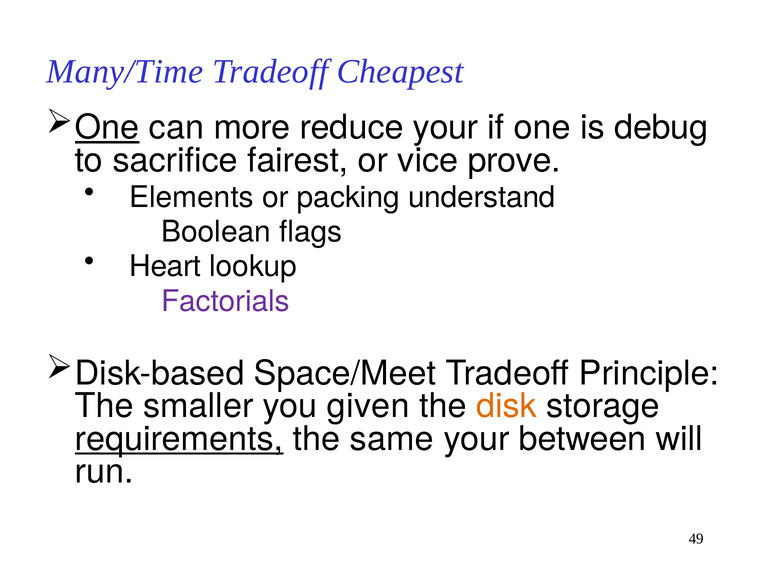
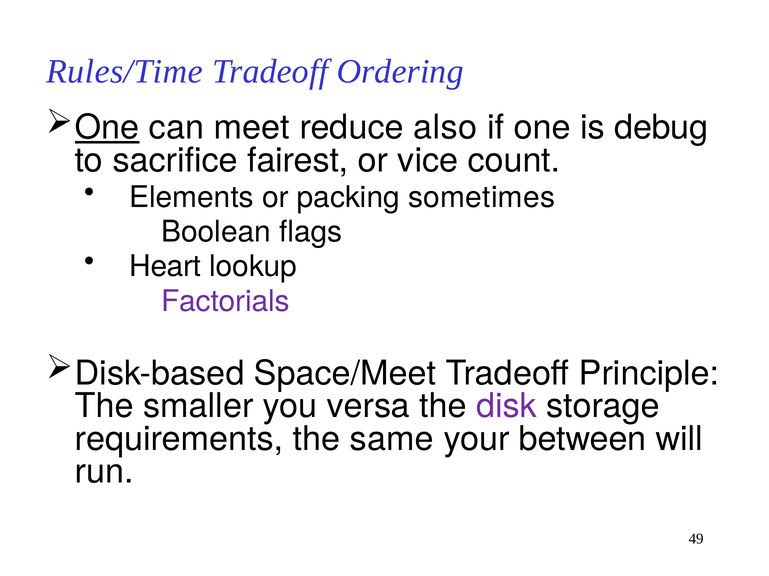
Many/Time: Many/Time -> Rules/Time (125, 72)
Cheapest: Cheapest -> Ordering (400, 72)
more: more -> meet (252, 128)
reduce your: your -> also (445, 128)
prove: prove -> count (514, 161)
understand: understand -> sometimes (482, 198)
given: given -> versa (368, 407)
disk colour: orange -> purple (507, 407)
requirements underline: present -> none (179, 439)
